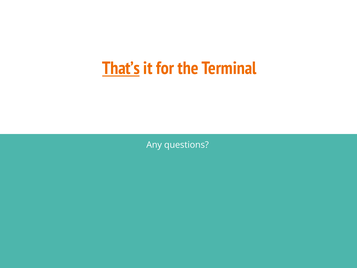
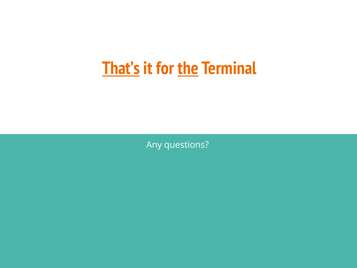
the underline: none -> present (188, 68)
